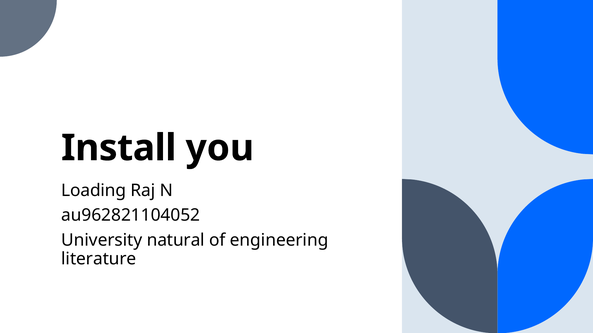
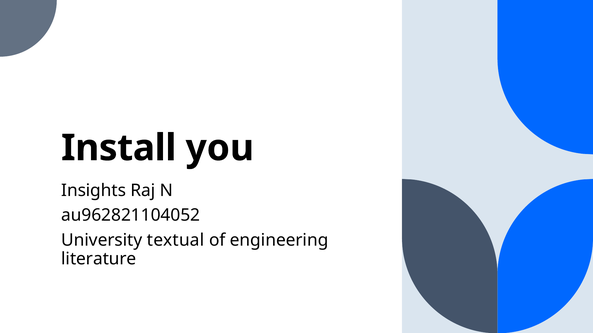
Loading: Loading -> Insights (94, 191)
natural: natural -> textual (176, 240)
